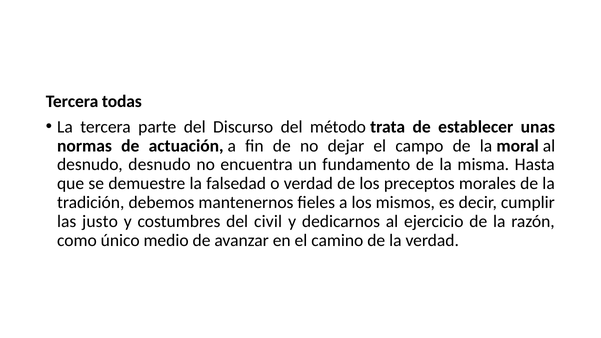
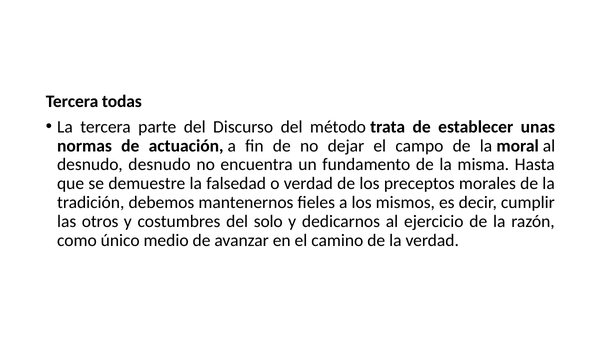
justo: justo -> otros (100, 221)
civil: civil -> solo (268, 221)
